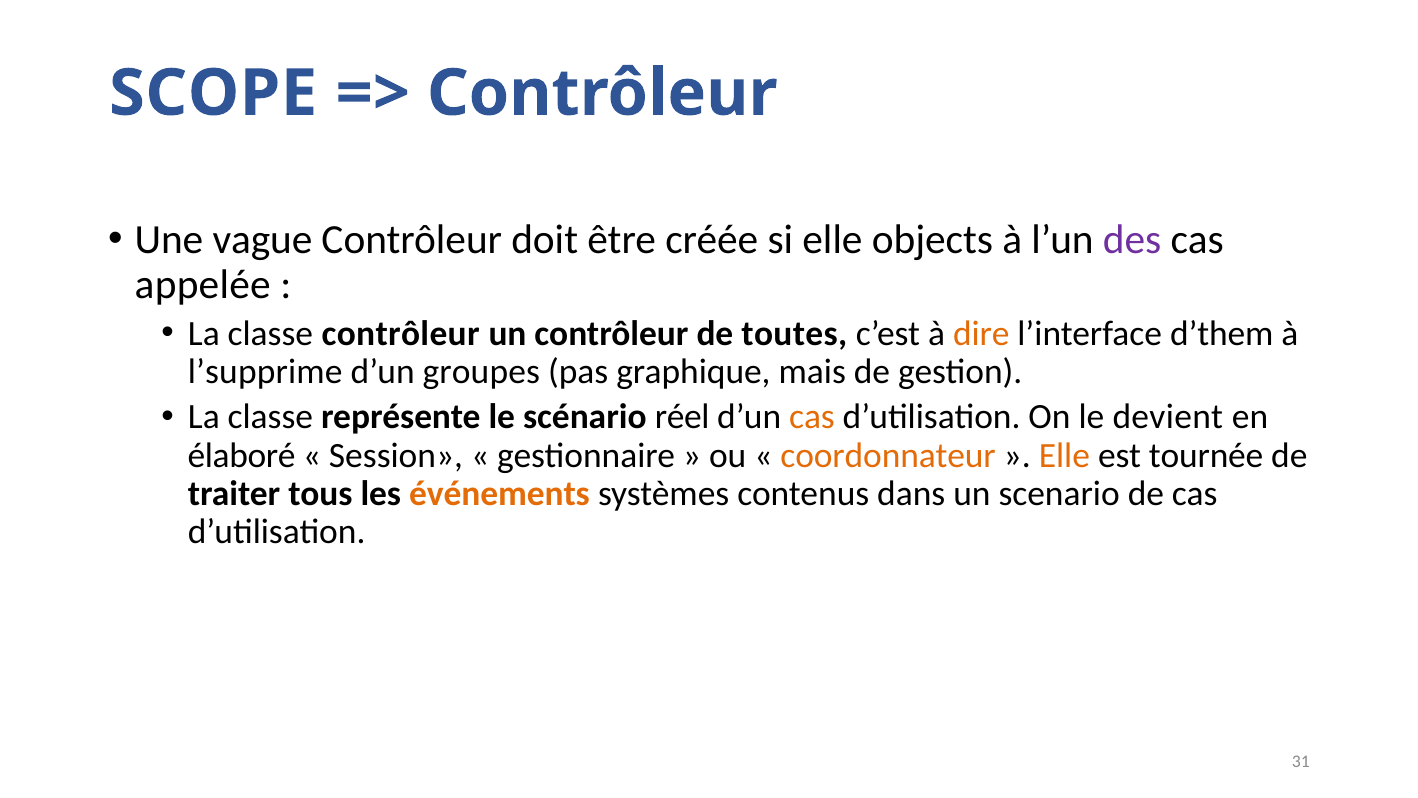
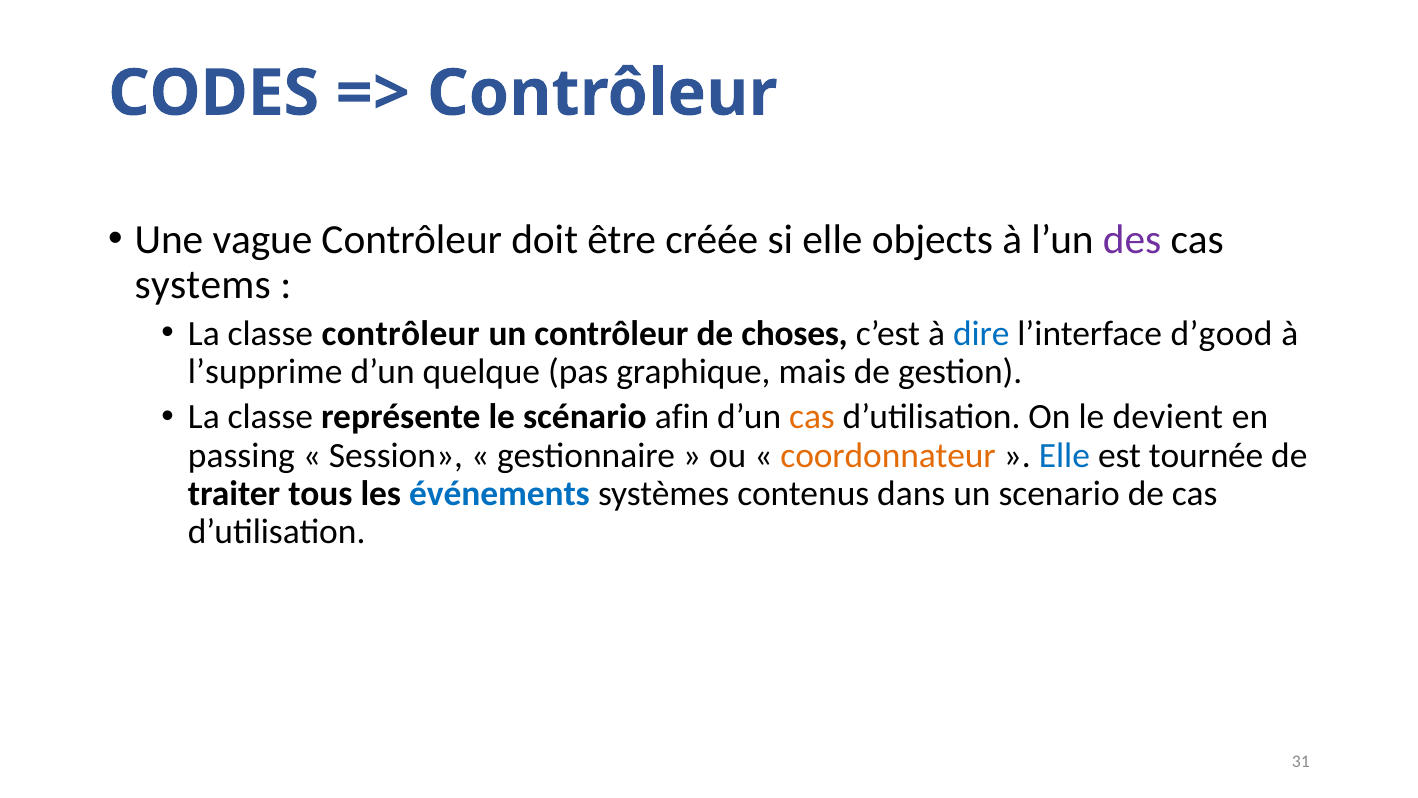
SCOPE: SCOPE -> CODES (214, 93)
appelée: appelée -> systems (203, 284)
toutes: toutes -> choses (795, 333)
dire colour: orange -> blue (981, 333)
d’them: d’them -> d’good (1222, 333)
groupes: groupes -> quelque (481, 371)
réel: réel -> afin (682, 417)
élaboré: élaboré -> passing (241, 455)
Elle colour: orange -> blue (1064, 455)
événements colour: orange -> blue (499, 494)
